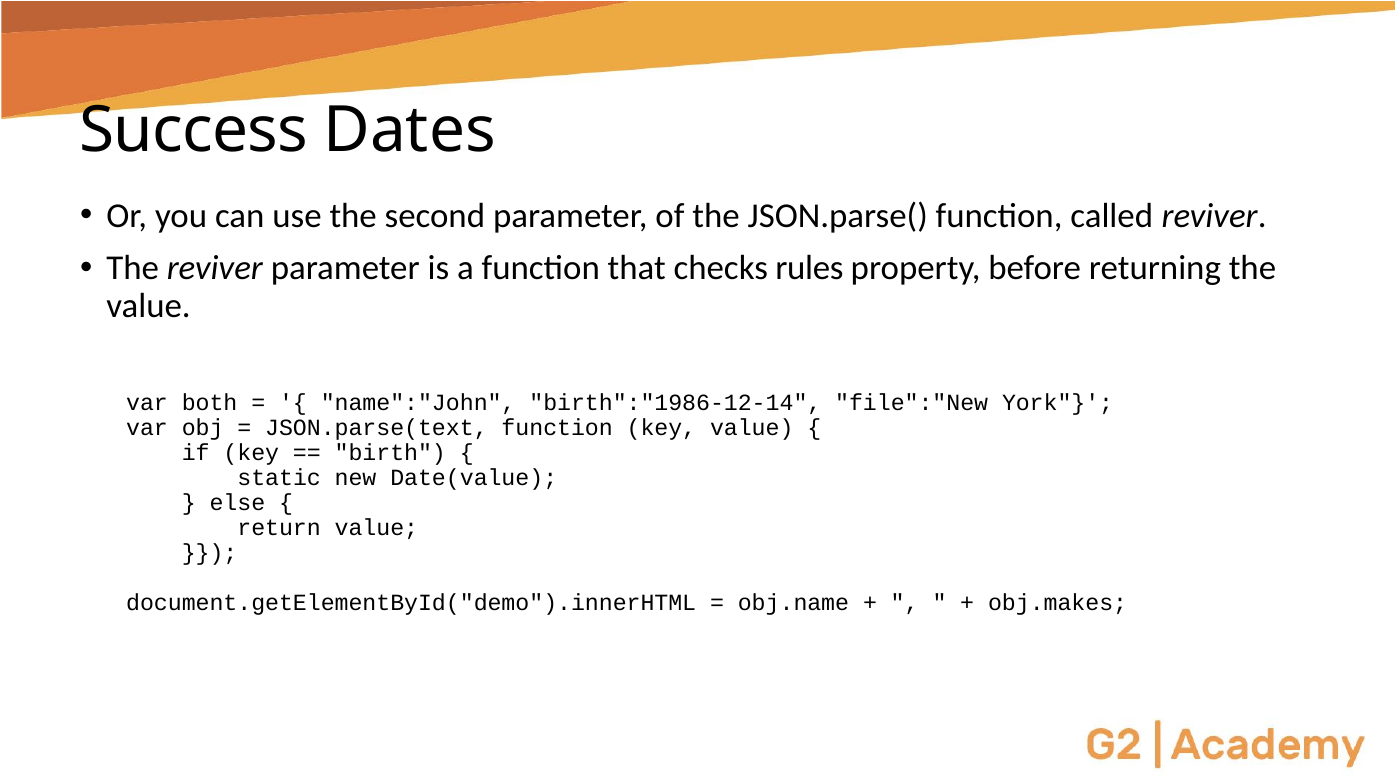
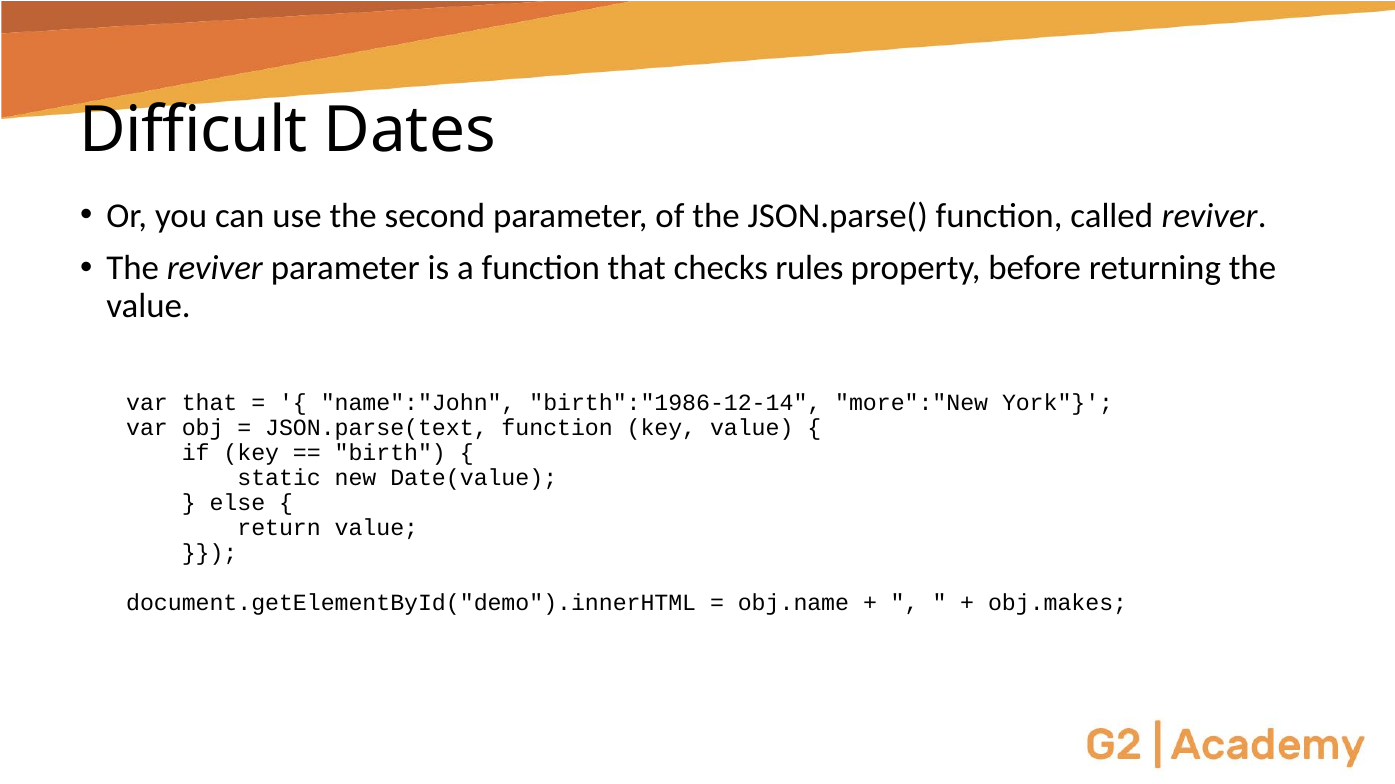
Success: Success -> Difficult (194, 131)
var both: both -> that (210, 403)
file":"New: file":"New -> more":"New (912, 403)
